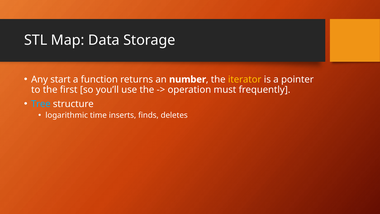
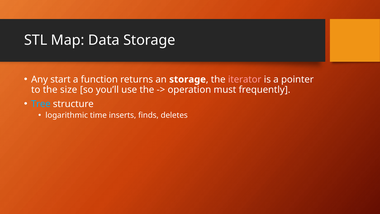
an number: number -> storage (188, 79)
iterator colour: yellow -> pink (245, 79)
first: first -> size (69, 90)
